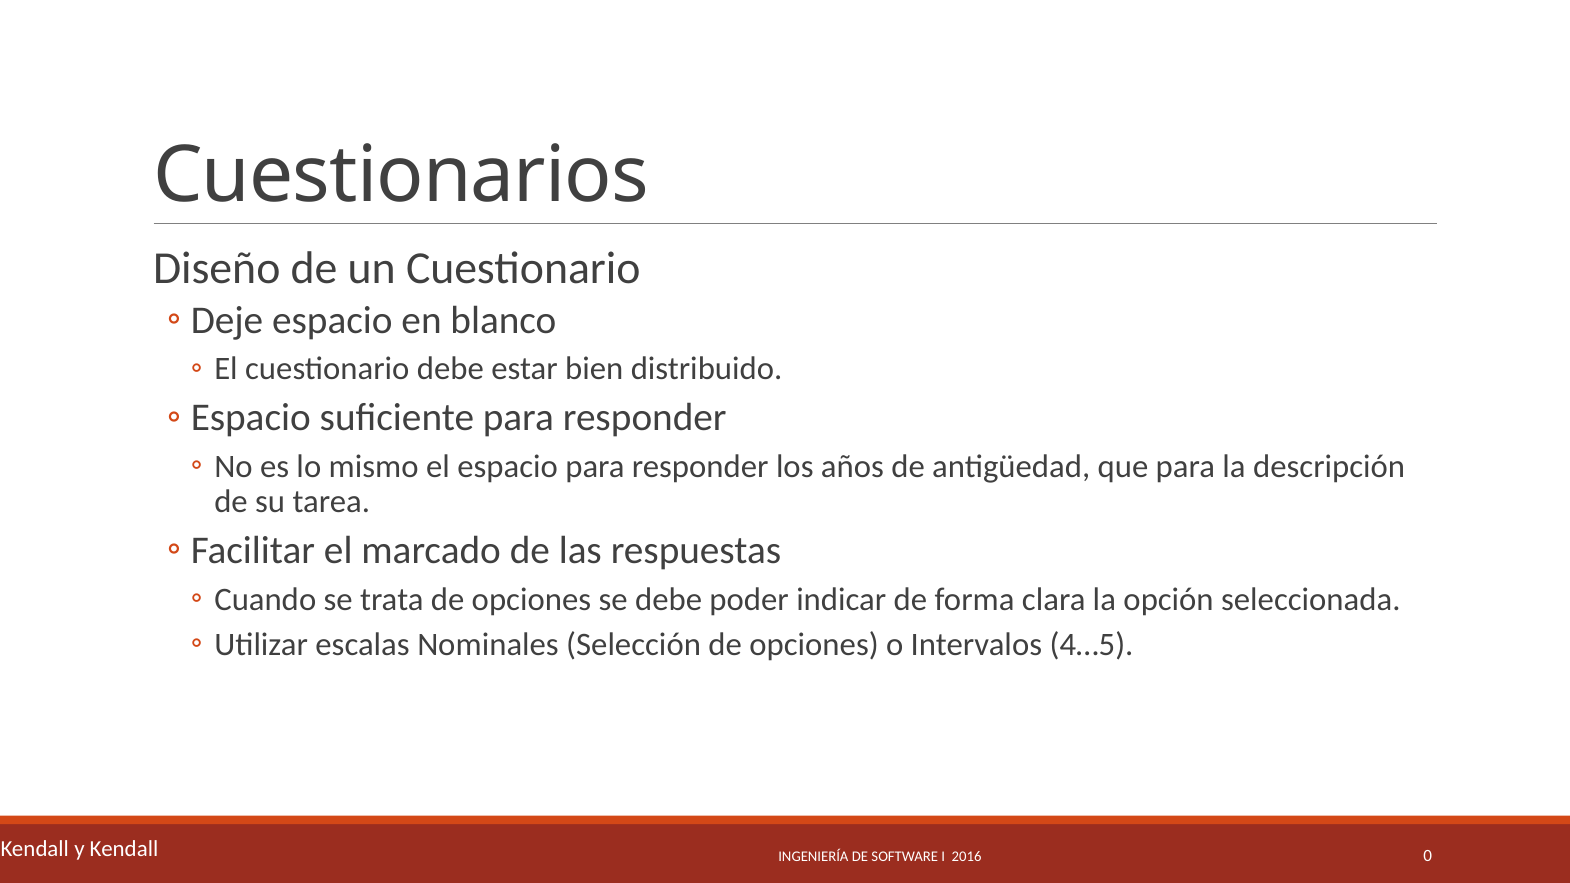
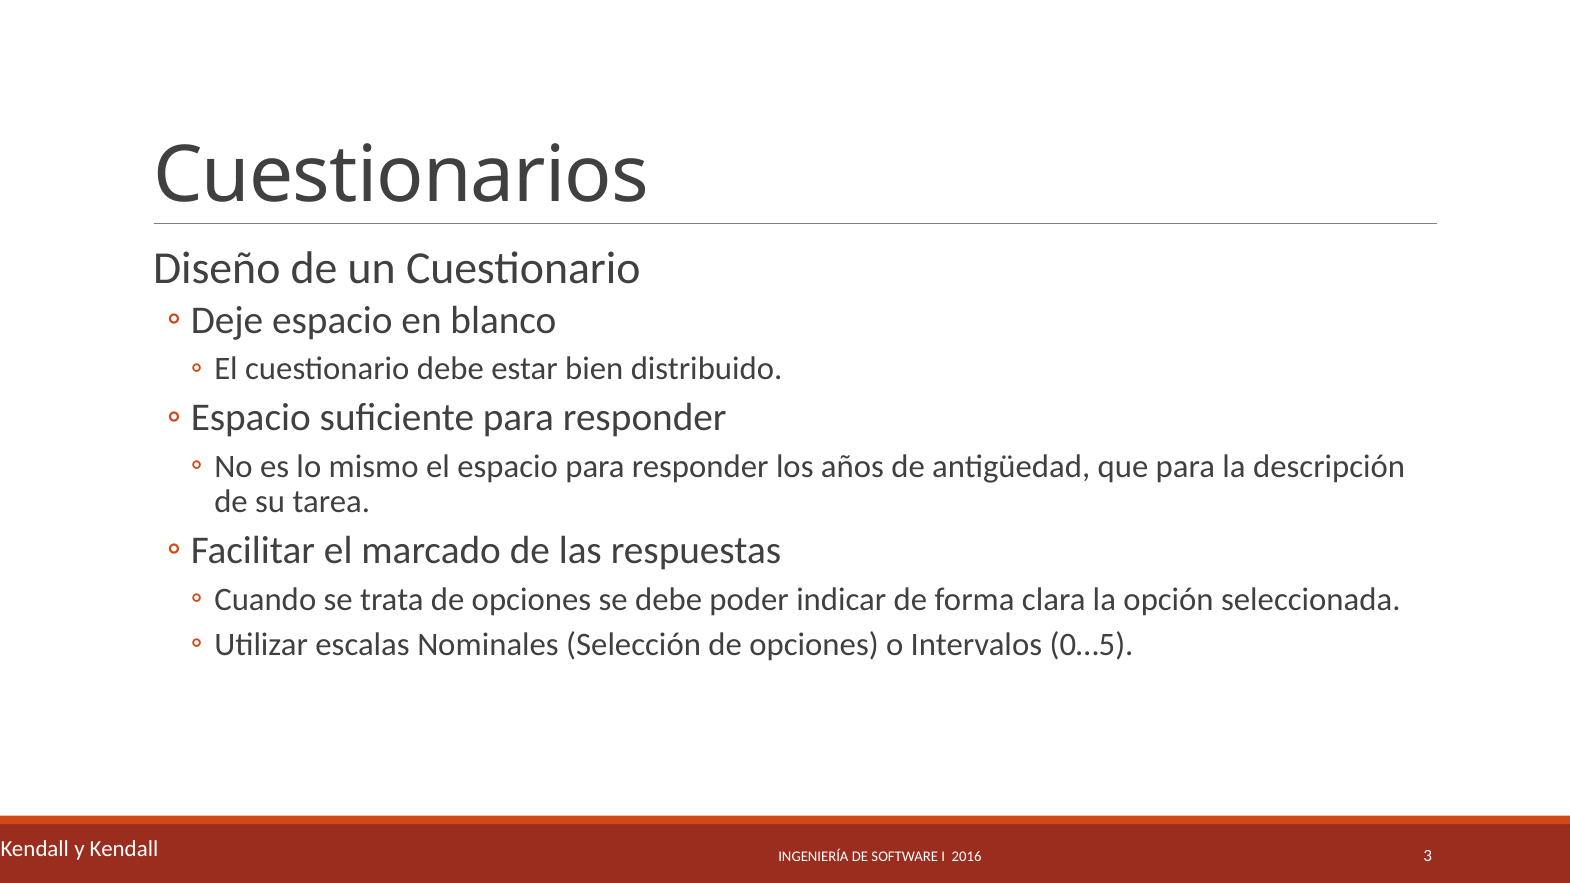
4…5: 4…5 -> 0…5 (1092, 645)
0: 0 -> 3 (1428, 856)
